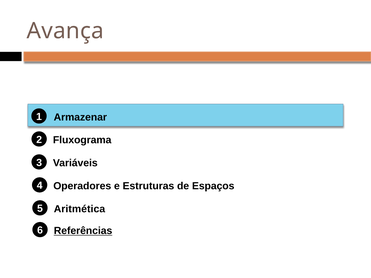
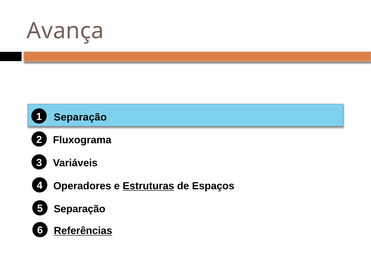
Armazenar: Armazenar -> Separação (80, 117)
Estruturas underline: none -> present (148, 186)
5 Aritmética: Aritmética -> Separação (80, 209)
